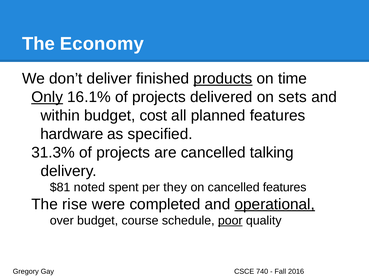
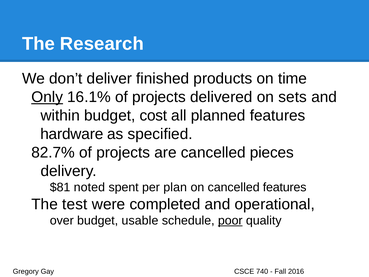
Economy: Economy -> Research (102, 44)
products underline: present -> none (223, 79)
31.3%: 31.3% -> 82.7% (53, 152)
talking: talking -> pieces (272, 152)
they: they -> plan (175, 187)
rise: rise -> test (75, 204)
operational underline: present -> none (275, 204)
course: course -> usable (140, 220)
